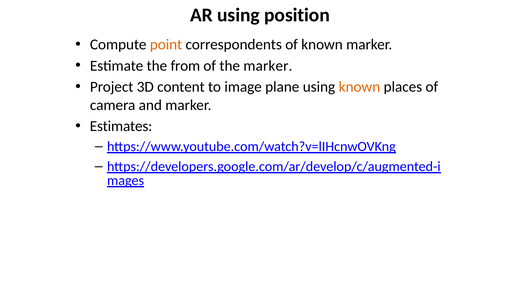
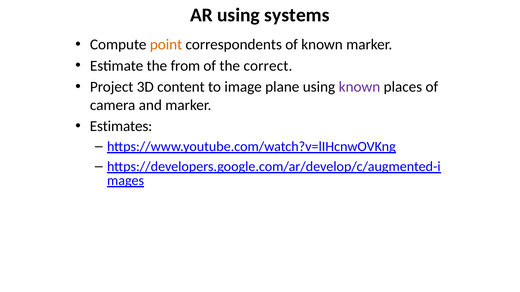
position: position -> systems (297, 15)
the marker: marker -> correct (268, 66)
known colour: orange -> purple (359, 87)
